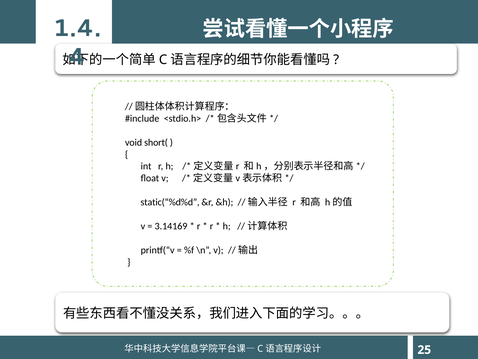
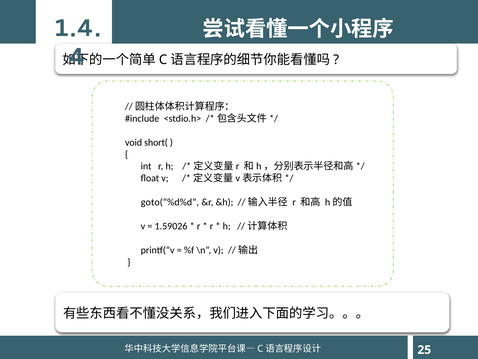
static(“%d%d: static(“%d%d -> goto(“%d%d (170, 202)
3.14169: 3.14169 -> 1.59026 (171, 226)
